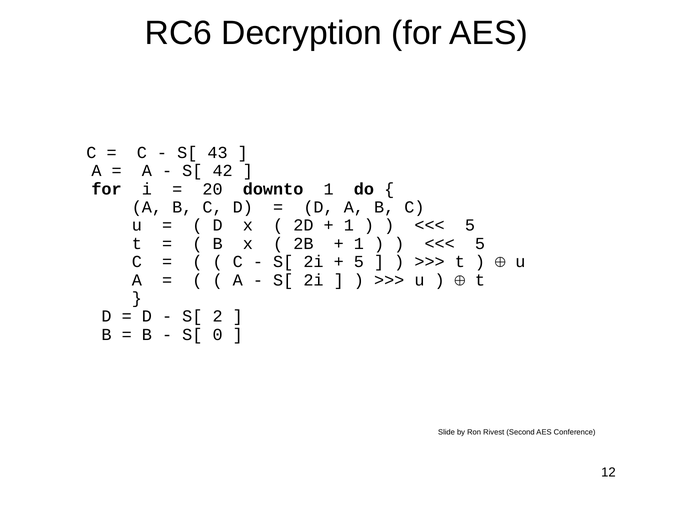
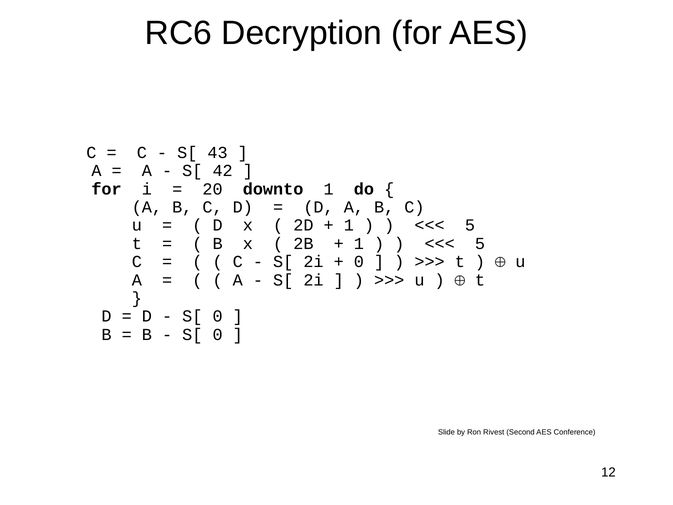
5: 5 -> 0 (359, 262)
2: 2 -> 0 (218, 316)
